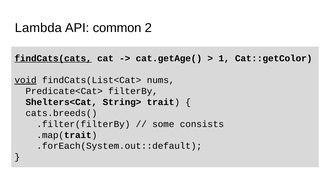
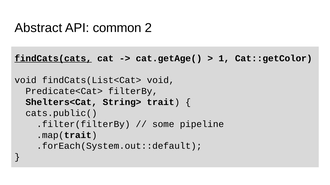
Lambda: Lambda -> Abstract (38, 28)
void underline: present -> none (26, 80)
findCats(List<Cat> nums: nums -> void (161, 80)
cats.breeds(: cats.breeds( -> cats.public( (61, 113)
consists: consists -> pipeline (202, 124)
